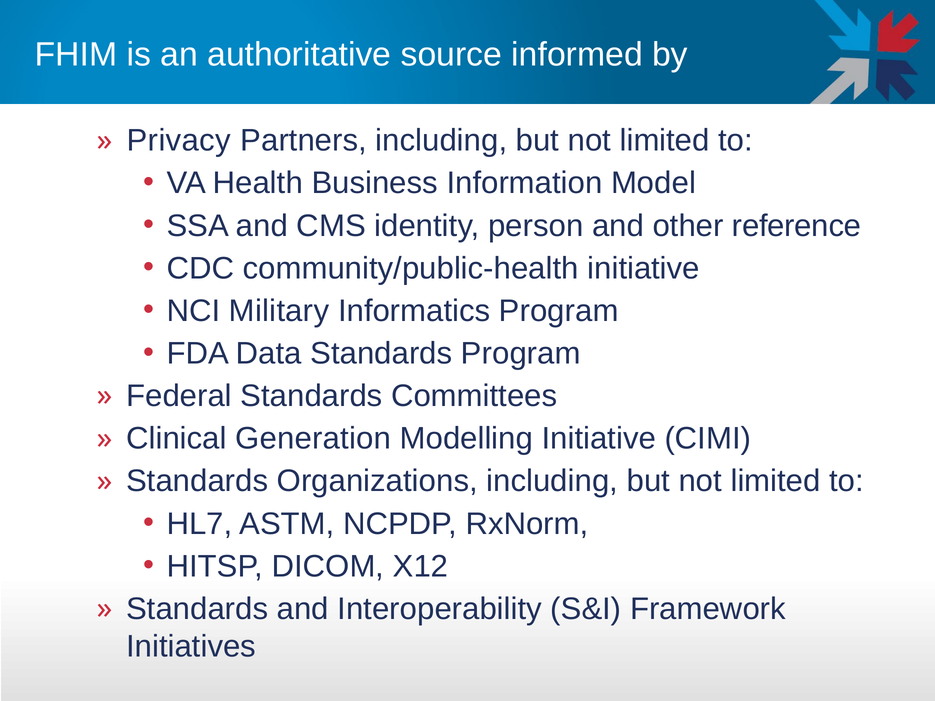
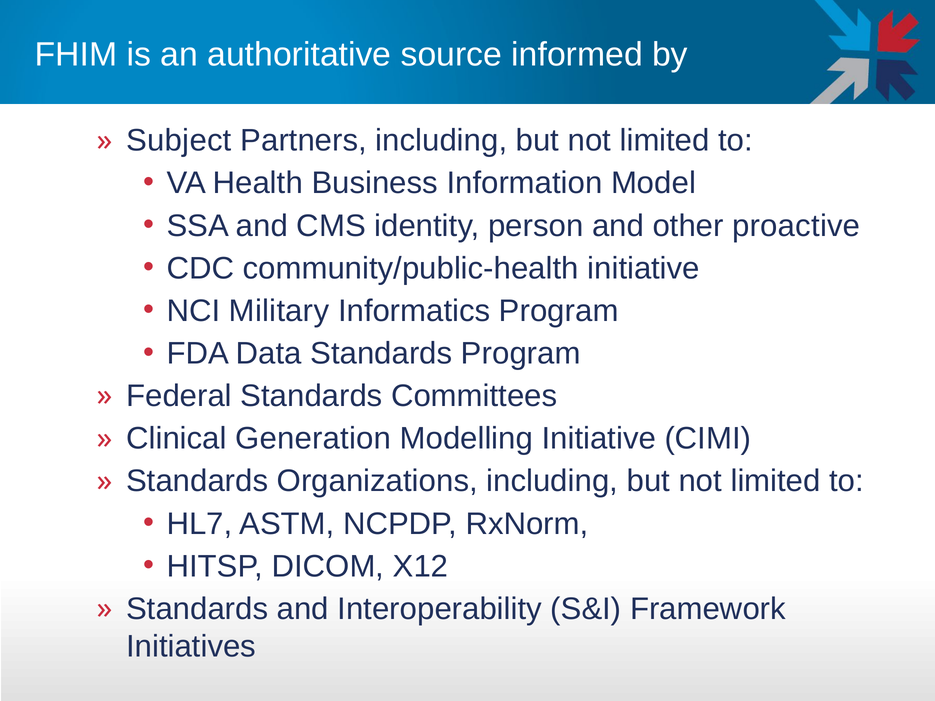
Privacy: Privacy -> Subject (179, 141)
reference: reference -> proactive (796, 226)
